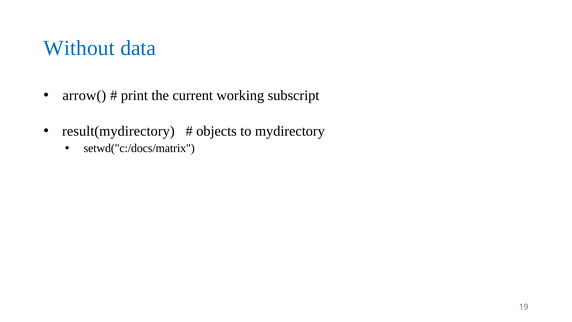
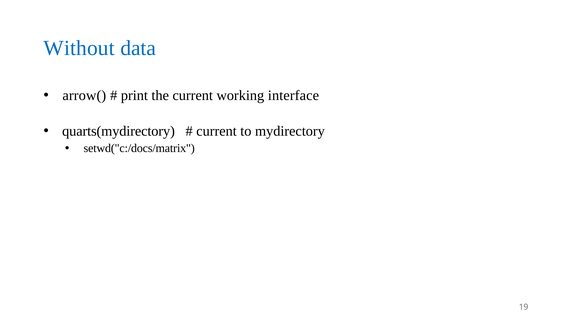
subscript: subscript -> interface (293, 95)
result(mydirectory: result(mydirectory -> quarts(mydirectory (119, 131)
objects: objects -> current (216, 131)
